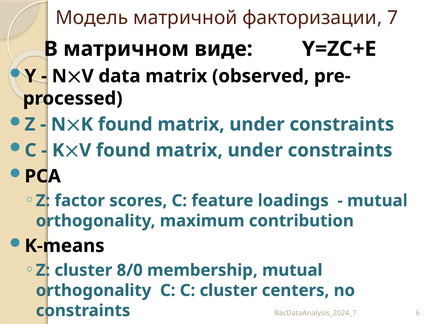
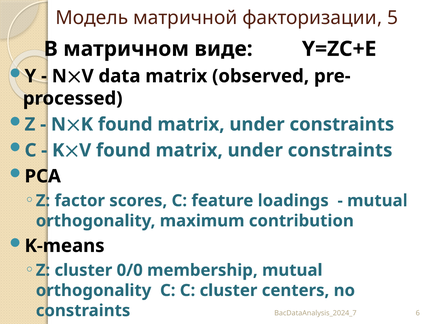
7: 7 -> 5 (393, 18)
8/0: 8/0 -> 0/0 (130, 270)
